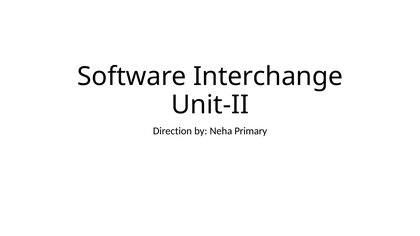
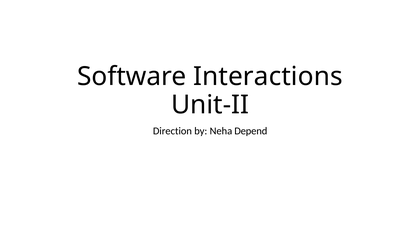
Interchange: Interchange -> Interactions (268, 77)
Primary: Primary -> Depend (251, 131)
